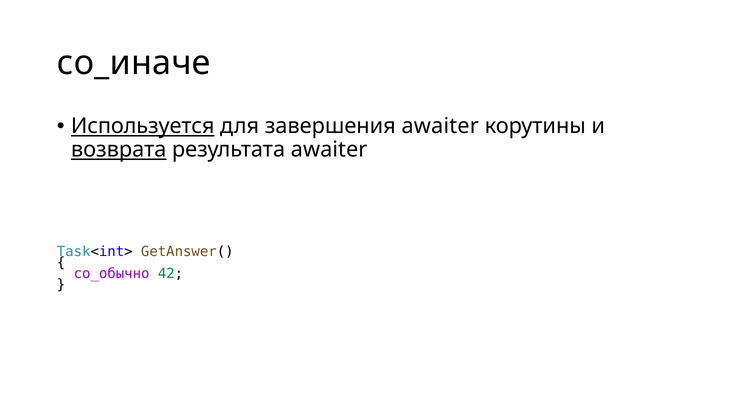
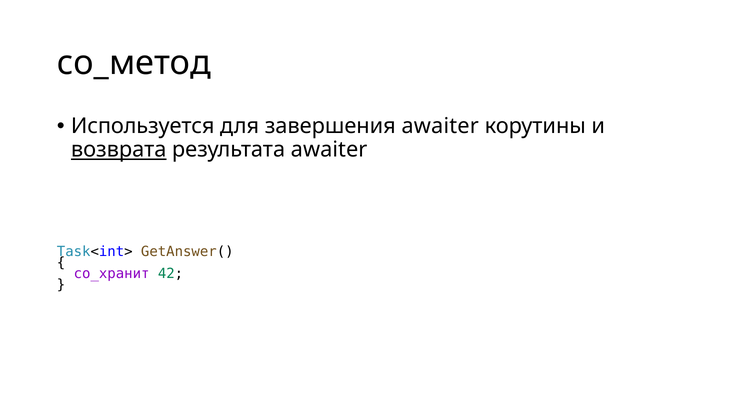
co_иначе: co_иначе -> co_метод (134, 63)
Используется underline: present -> none (143, 126)
co_обычно: co_обычно -> co_хранит (112, 274)
